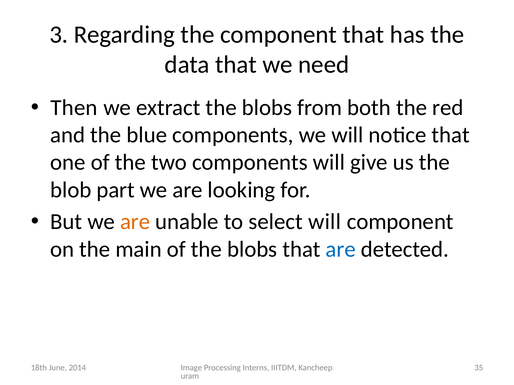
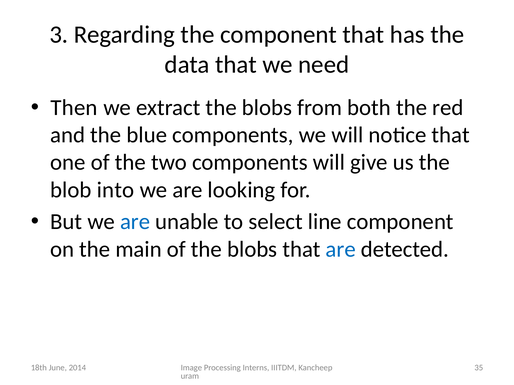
part: part -> into (115, 190)
are colour: orange -> blue (135, 222)
select will: will -> line (325, 222)
